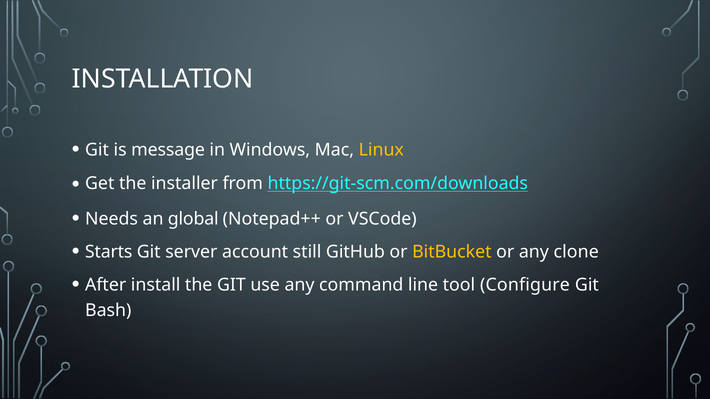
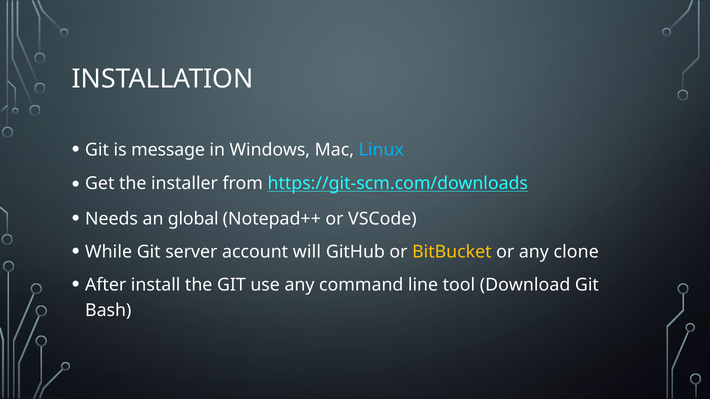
Linux colour: yellow -> light blue (381, 150)
Starts: Starts -> While (109, 252)
still: still -> will (307, 252)
Configure: Configure -> Download (525, 285)
